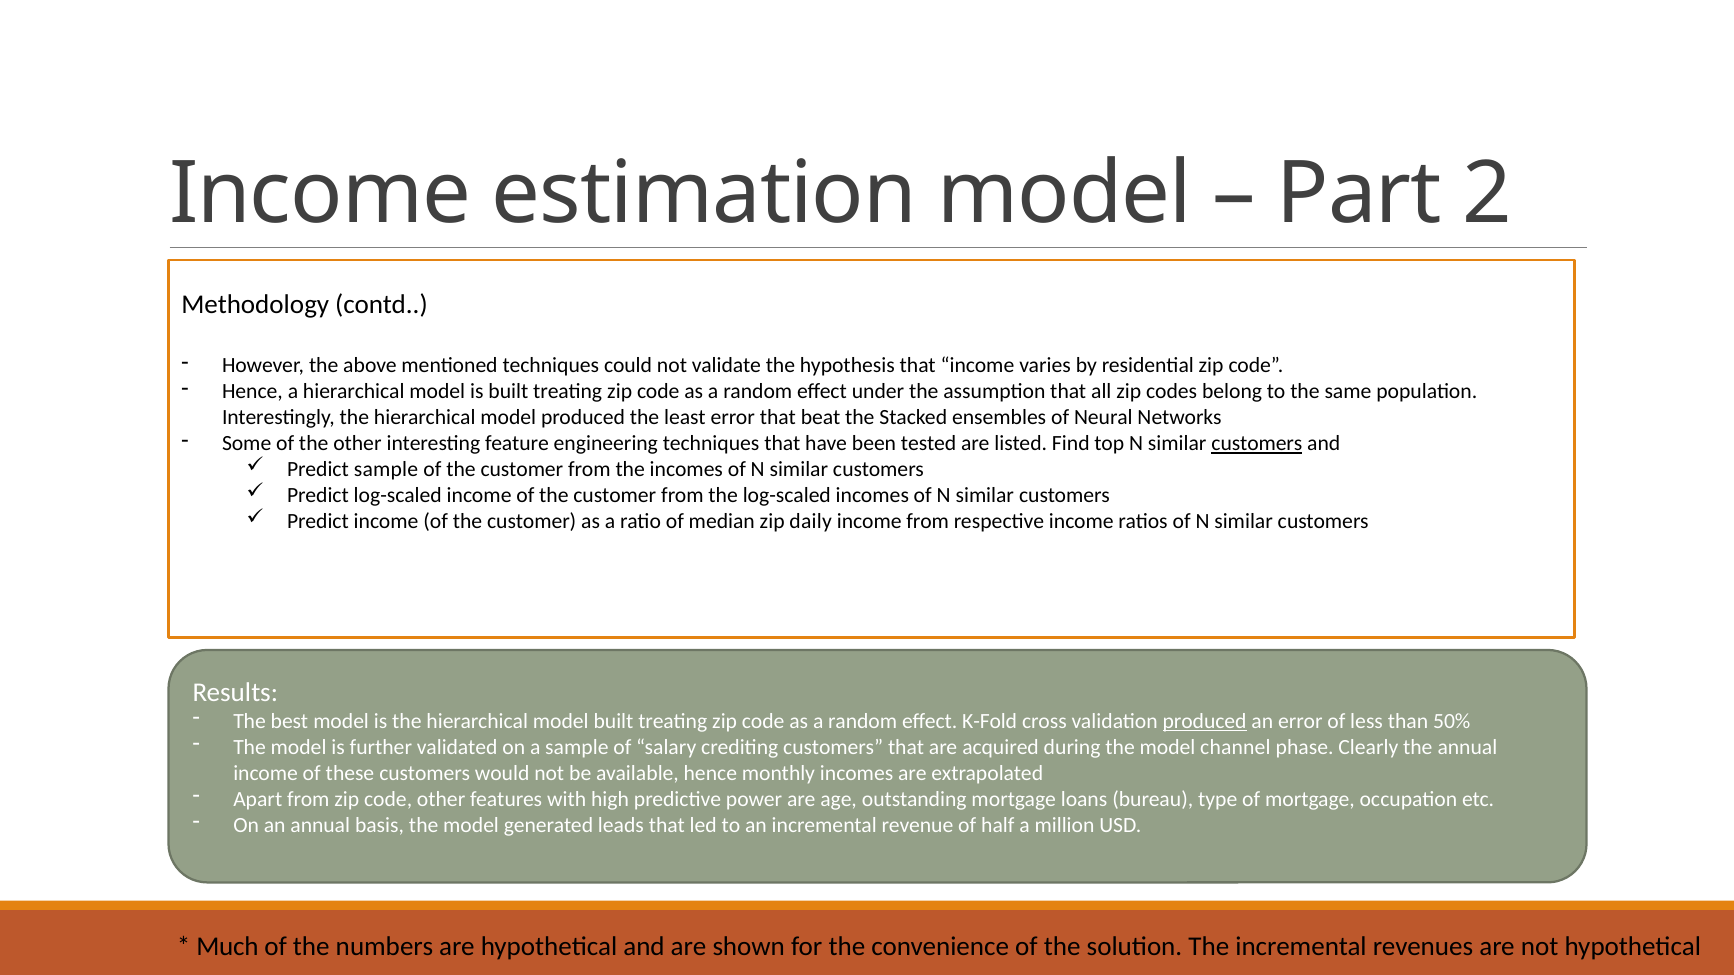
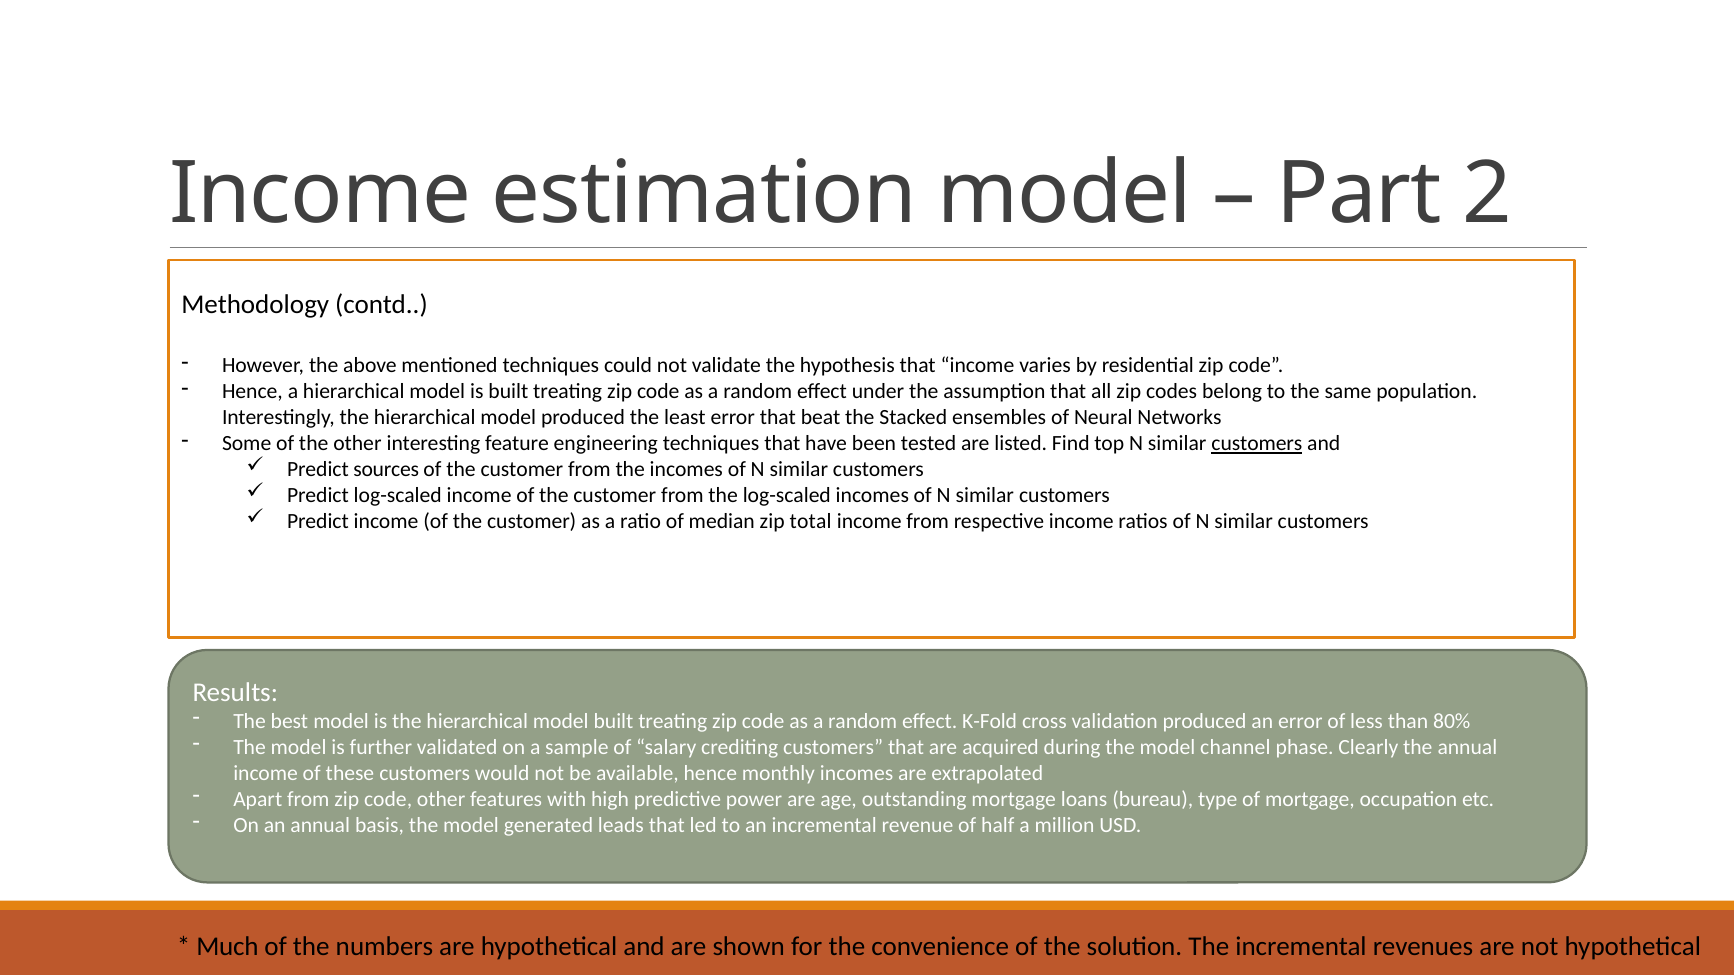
Predict sample: sample -> sources (386, 470)
daily: daily -> total (811, 522)
produced underline: present -> none (1205, 721)
50%: 50% -> 80% (1452, 721)
